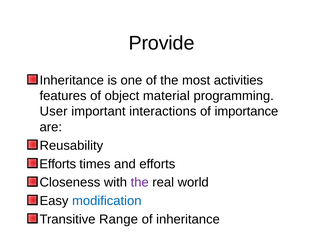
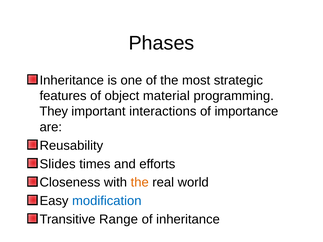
Provide: Provide -> Phases (161, 43)
activities: activities -> strategic (238, 80)
User: User -> They (54, 112)
Efforts: Efforts -> Slides (58, 164)
the colour: purple -> orange (140, 183)
